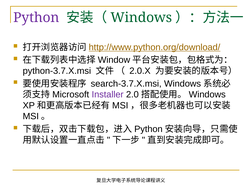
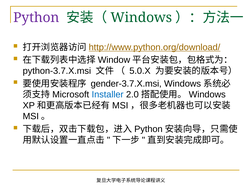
2.0.X: 2.0.X -> 5.0.X (140, 71)
search-3.7.X.msi: search-3.7.X.msi -> gender-3.7.X.msi (126, 84)
Installer colour: purple -> blue (108, 95)
